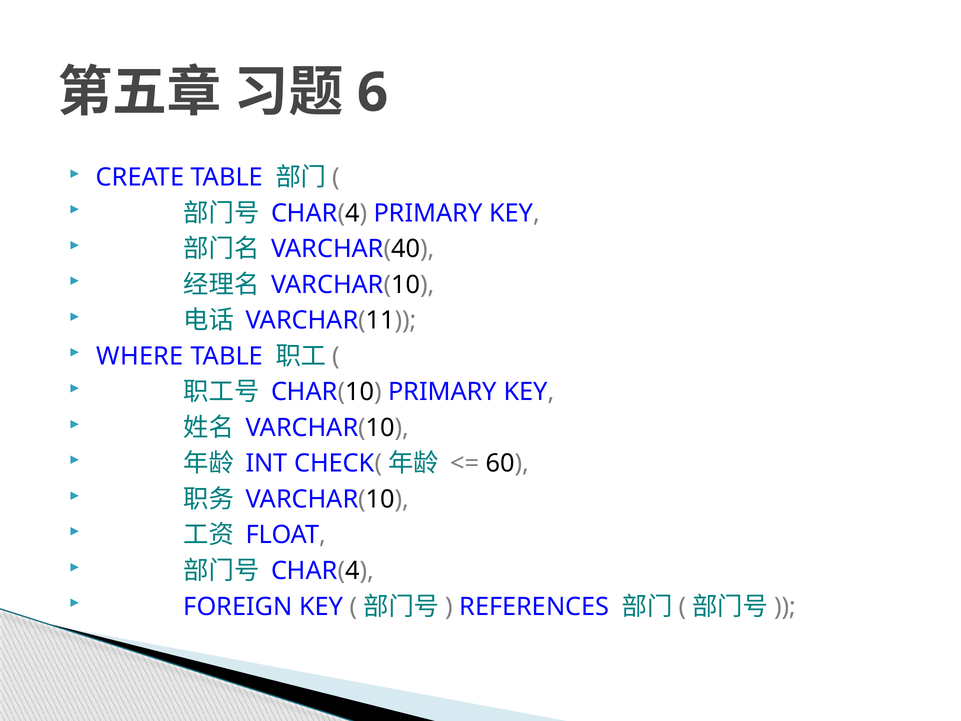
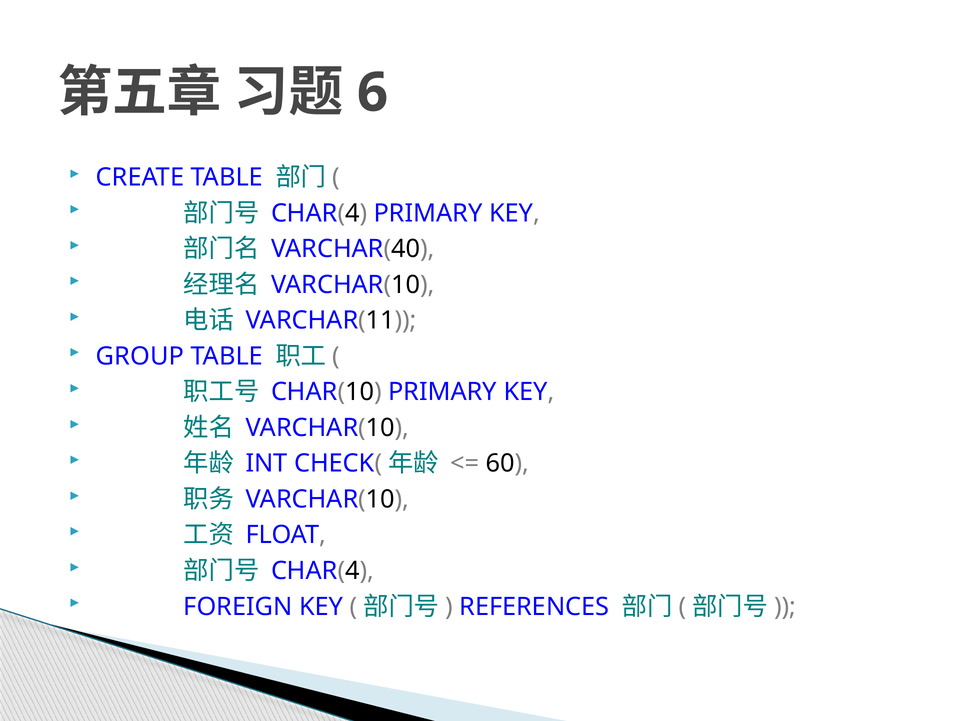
WHERE: WHERE -> GROUP (140, 356)
